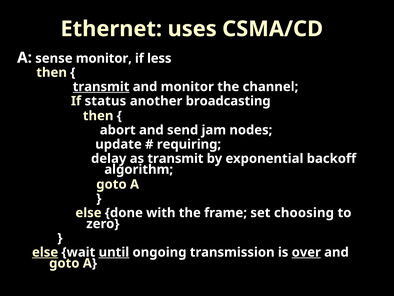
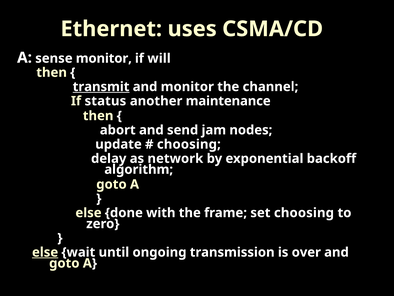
less: less -> will (159, 58)
broadcasting: broadcasting -> maintenance (228, 101)
requiring: requiring -> choosing (189, 144)
as transmit: transmit -> network (175, 158)
until underline: present -> none (114, 252)
over underline: present -> none (306, 252)
